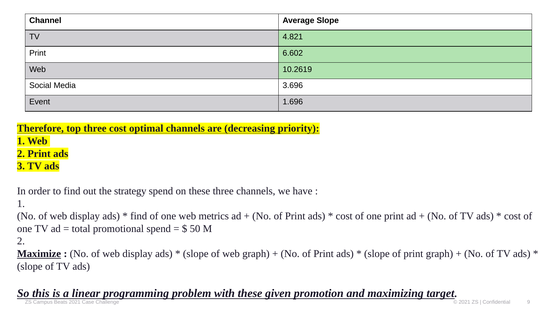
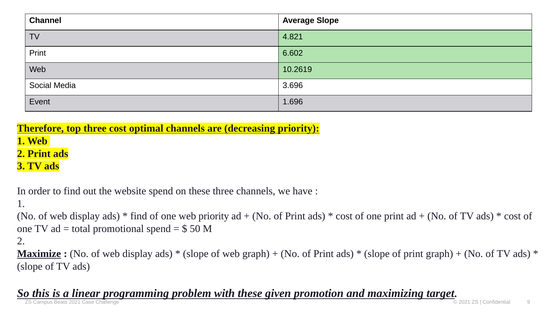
strategy: strategy -> website (130, 191)
web metrics: metrics -> priority (214, 216)
